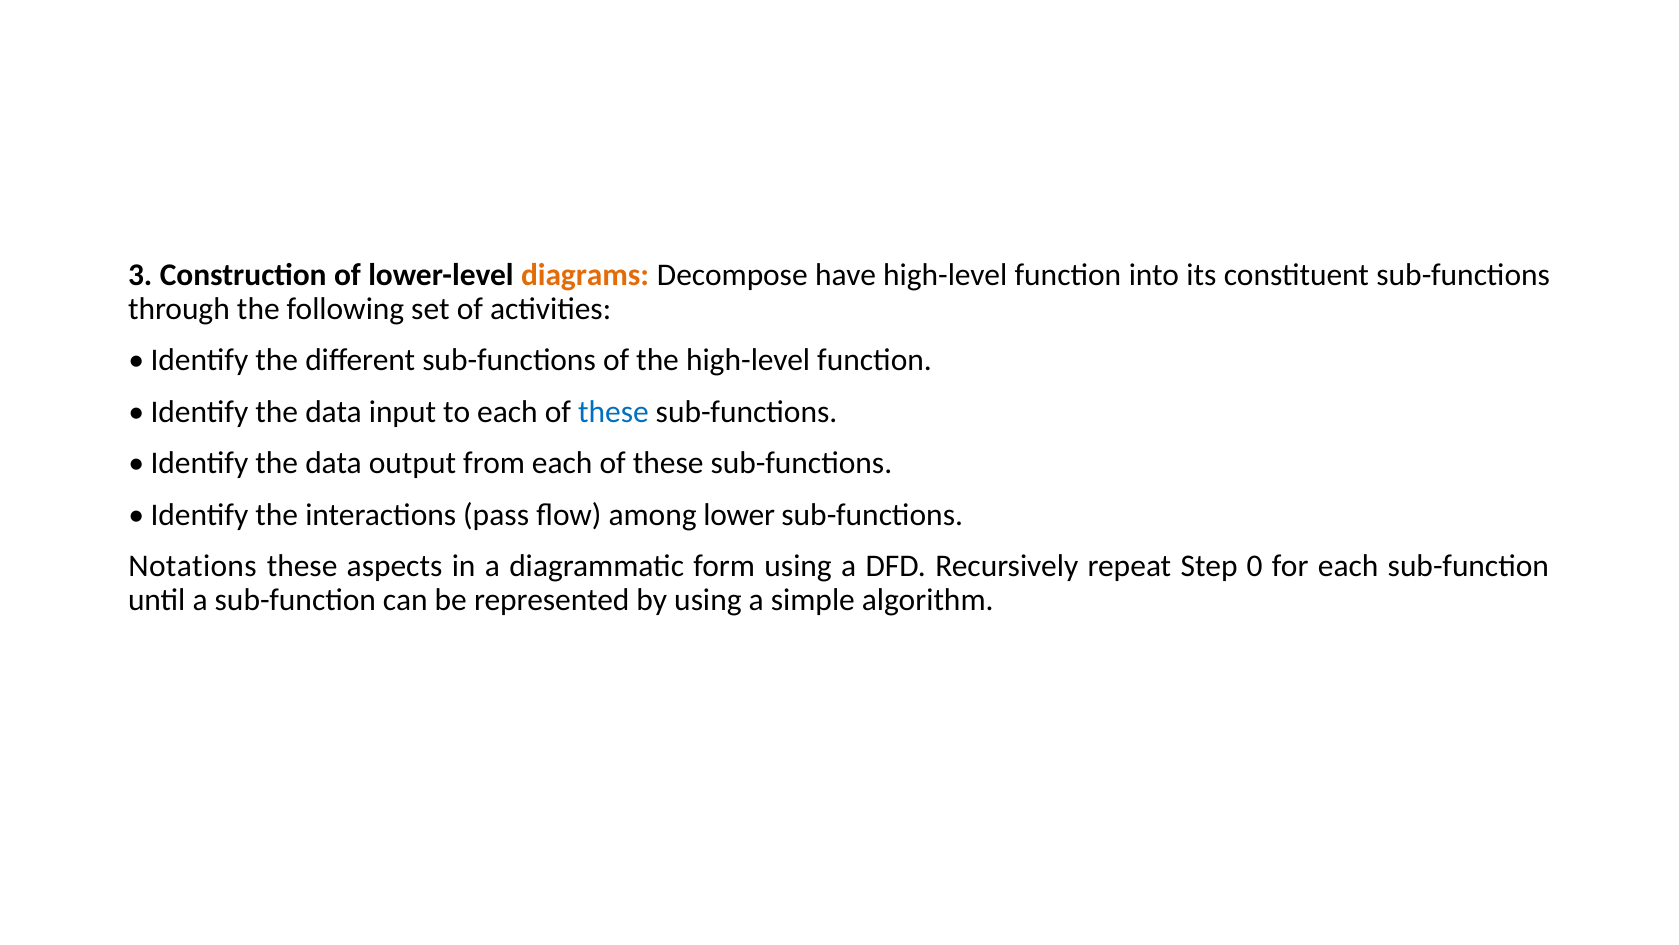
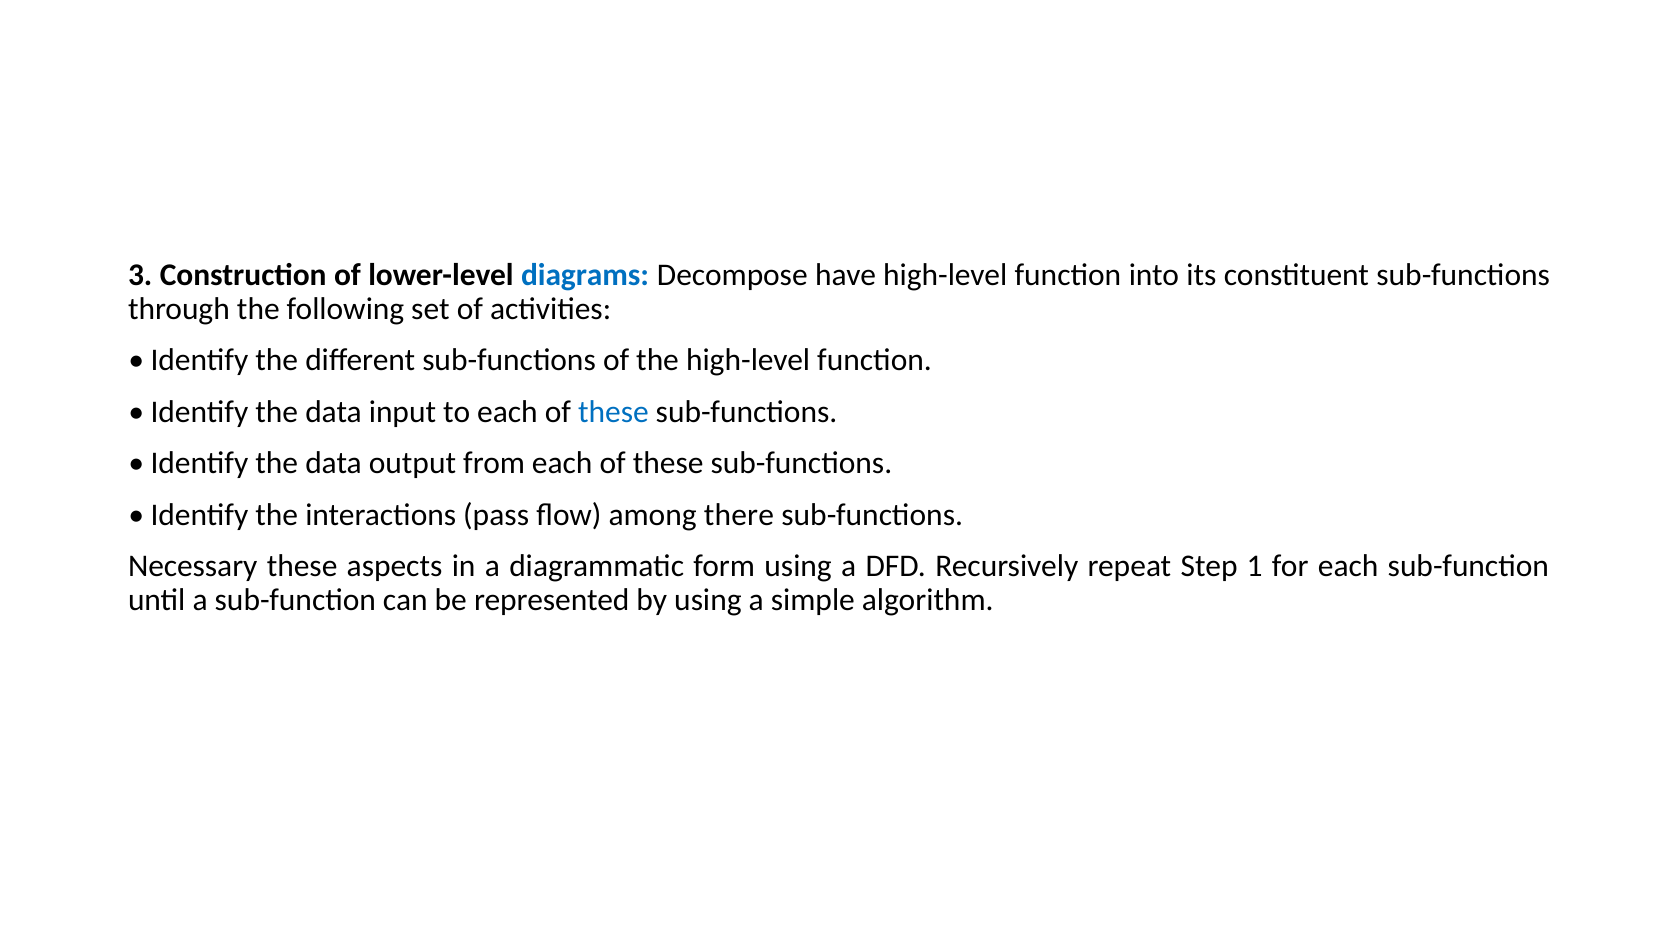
diagrams colour: orange -> blue (585, 275)
lower: lower -> there (739, 515)
Notations: Notations -> Necessary (193, 566)
0: 0 -> 1 (1255, 566)
